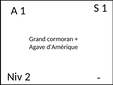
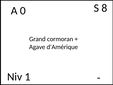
S 1: 1 -> 8 (104, 8)
A 1: 1 -> 0 (23, 11)
2: 2 -> 1 (28, 77)
